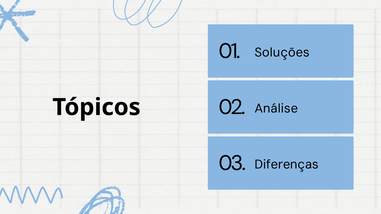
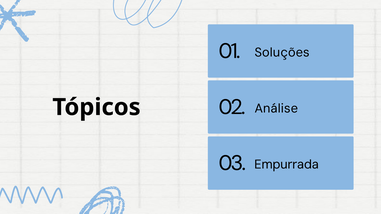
Diferenças: Diferenças -> Empurrada (287, 165)
